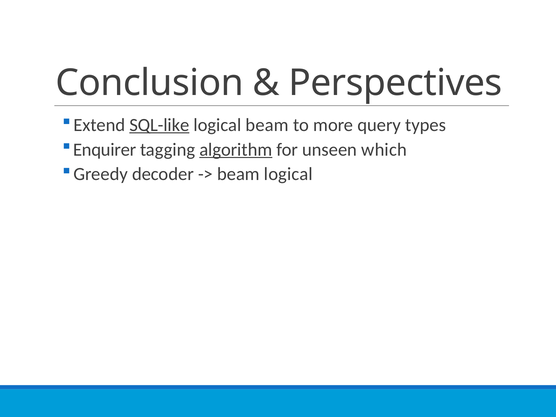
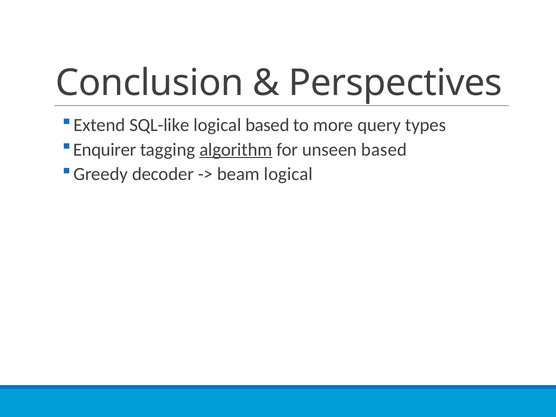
SQL-like underline: present -> none (159, 125)
logical beam: beam -> based (267, 125)
unseen which: which -> based (384, 150)
